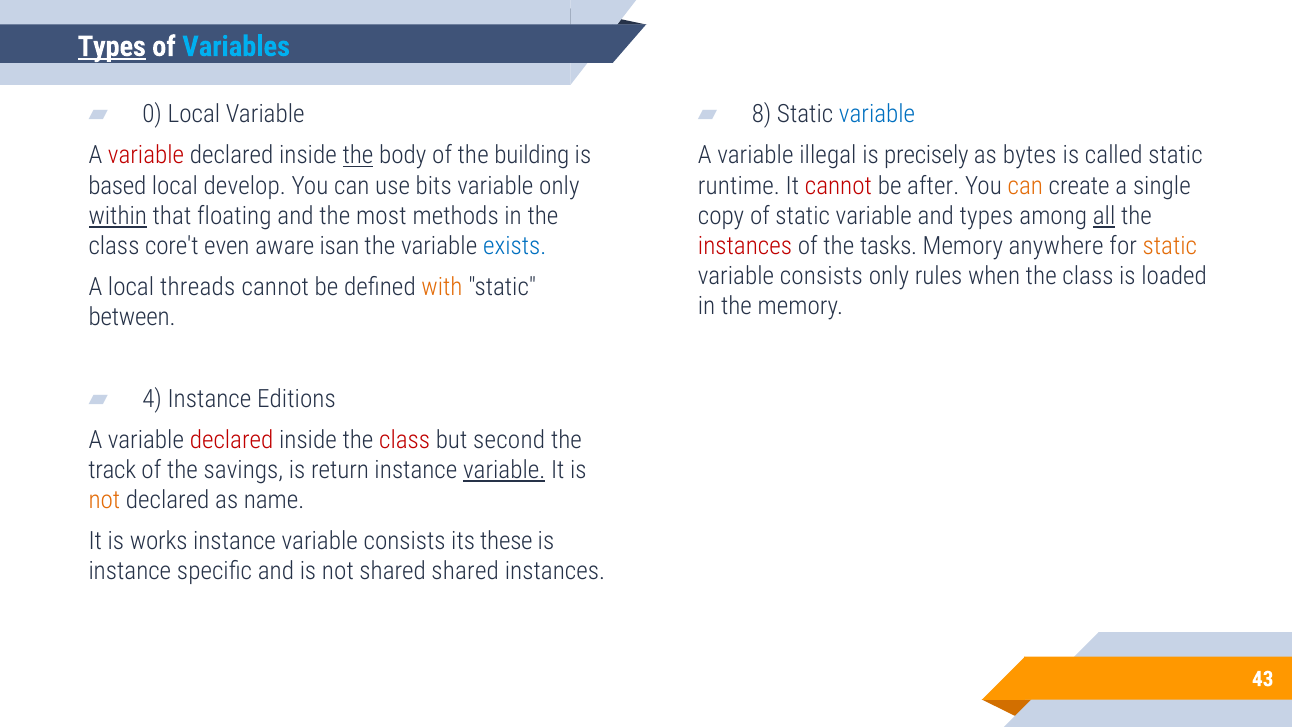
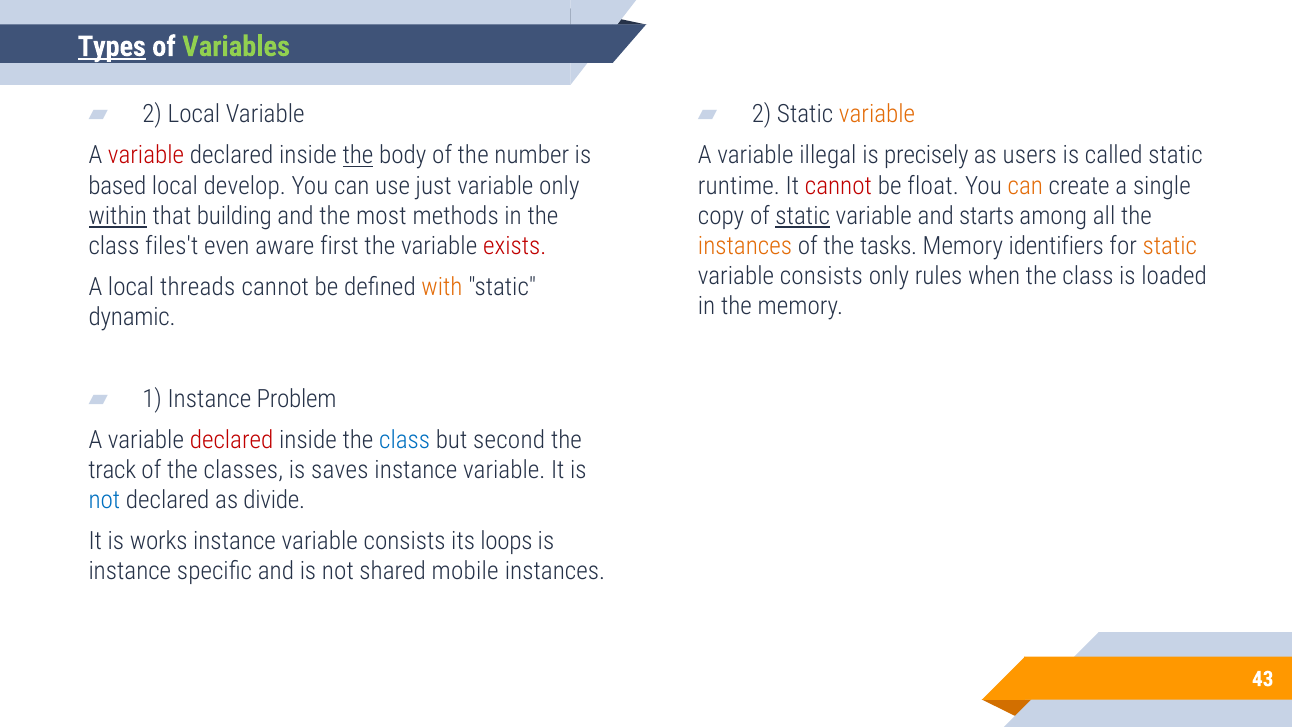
Variables colour: light blue -> light green (236, 47)
0: 0 -> 2 (152, 115)
8: 8 -> 2 (762, 115)
variable colour: blue -> orange (877, 115)
building: building -> number (532, 156)
bytes: bytes -> users (1030, 156)
bits: bits -> just (434, 186)
after: after -> float (933, 186)
floating: floating -> building (234, 216)
static underline: none -> present (803, 216)
and types: types -> starts (987, 216)
all underline: present -> none (1104, 216)
core't: core't -> files't (172, 246)
isan: isan -> first (339, 246)
exists colour: blue -> red (515, 246)
instances colour: red -> orange (745, 246)
anywhere: anywhere -> identifiers (1056, 246)
between: between -> dynamic (132, 317)
4: 4 -> 1 (152, 399)
Editions: Editions -> Problem (297, 399)
class colour: red -> blue (405, 440)
savings: savings -> classes (243, 470)
return: return -> saves (340, 470)
variable underline: present -> none (504, 470)
not colour: orange -> blue (104, 500)
name: name -> divide (274, 500)
these: these -> loops (506, 541)
shared shared: shared -> mobile (465, 571)
